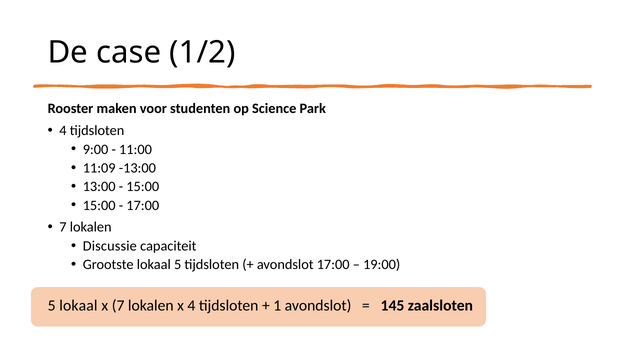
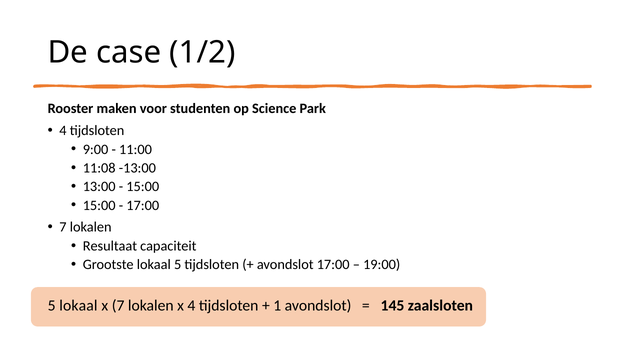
11:09: 11:09 -> 11:08 (99, 168)
Discussie: Discussie -> Resultaat (110, 246)
